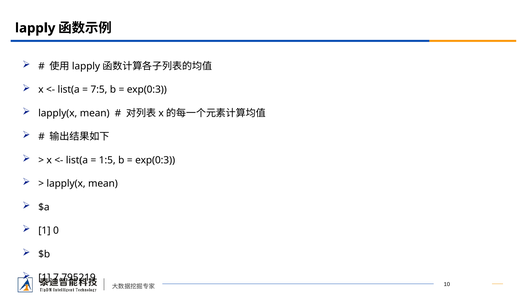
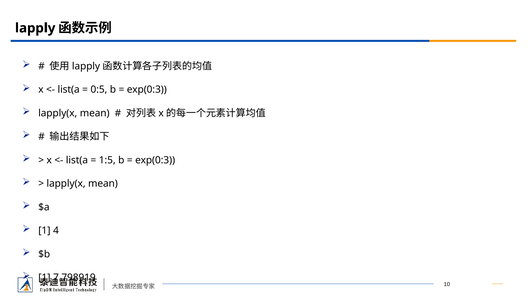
7:5: 7:5 -> 0:5 (99, 90)
0: 0 -> 4 (56, 231)
7.795219: 7.795219 -> 7.798919 (74, 278)
